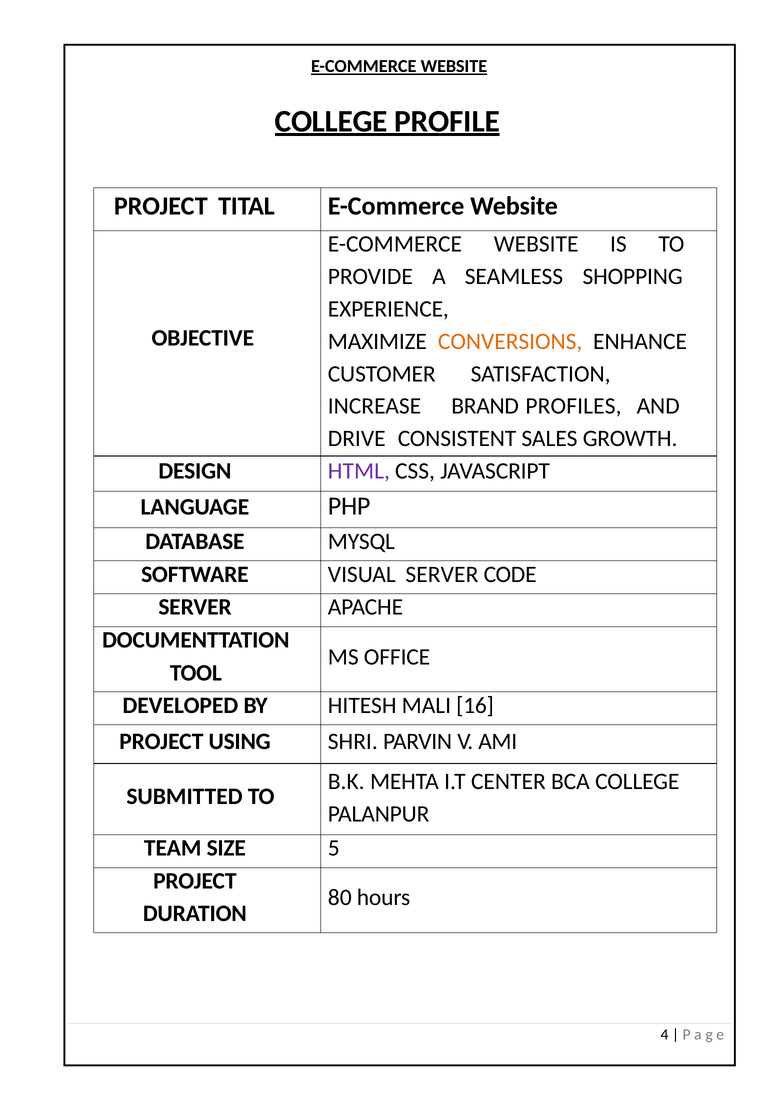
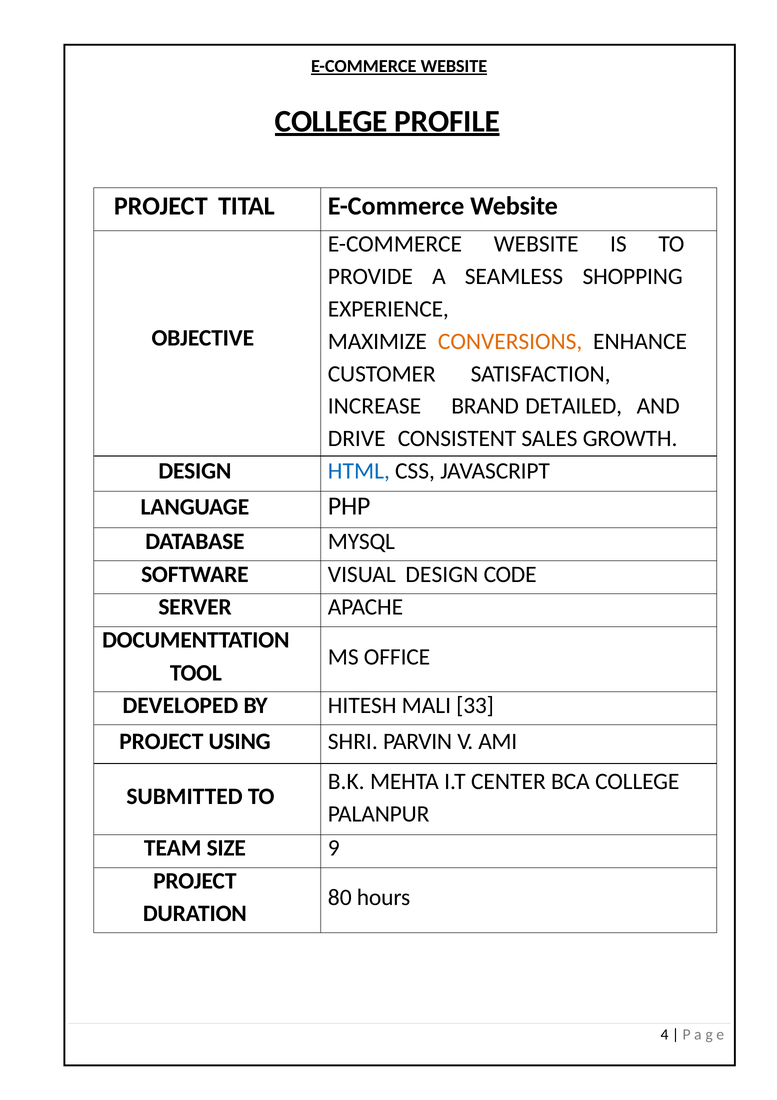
PROFILES: PROFILES -> DETAILED (574, 406)
HTML colour: purple -> blue (359, 471)
VISUAL SERVER: SERVER -> DESIGN (442, 574)
16: 16 -> 33 (475, 705)
5: 5 -> 9 (334, 848)
